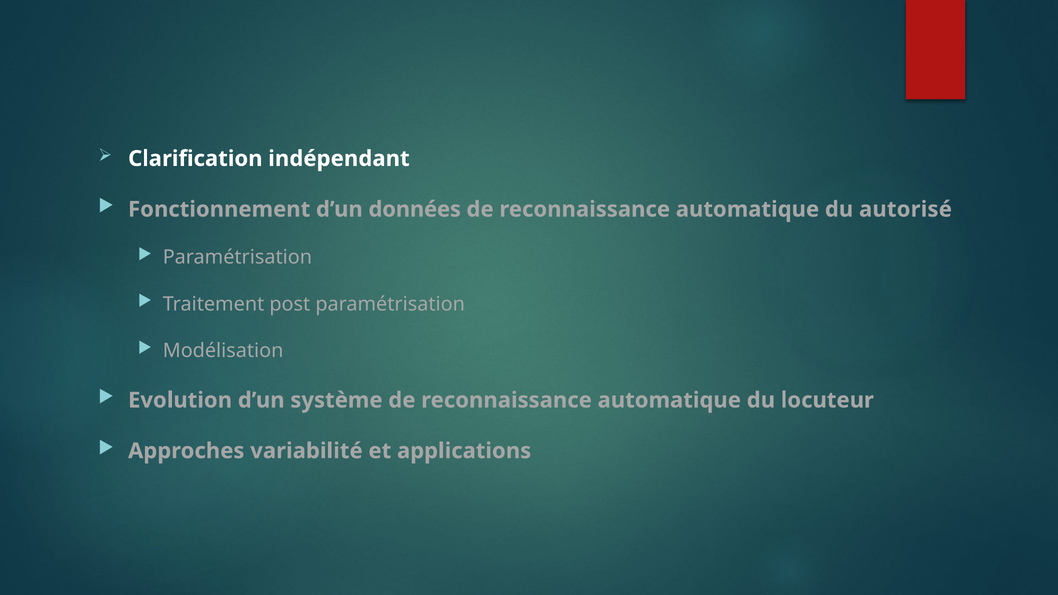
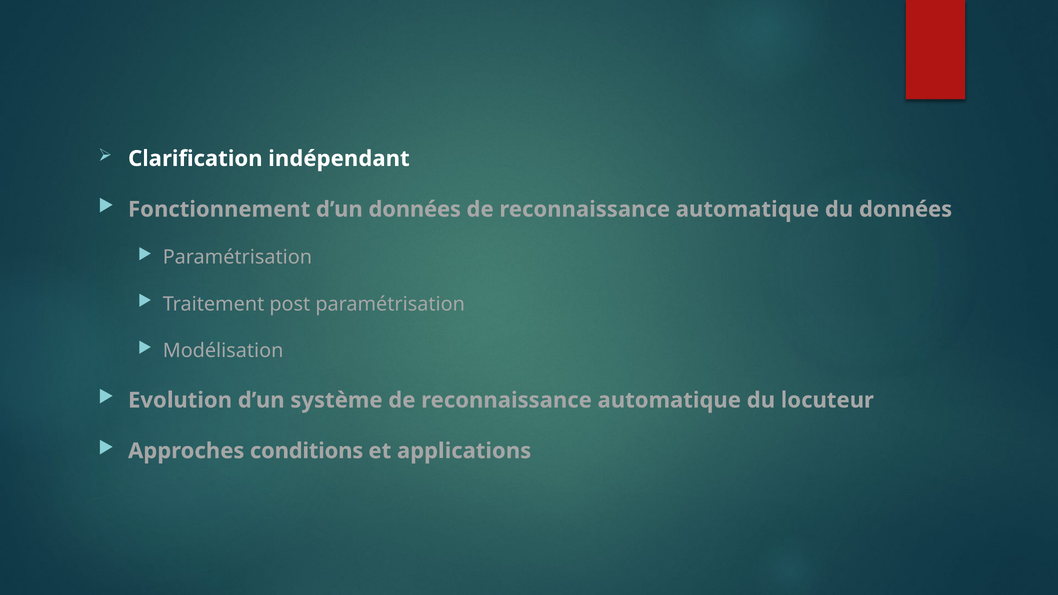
du autorisé: autorisé -> données (906, 209)
variabilité: variabilité -> conditions (307, 451)
